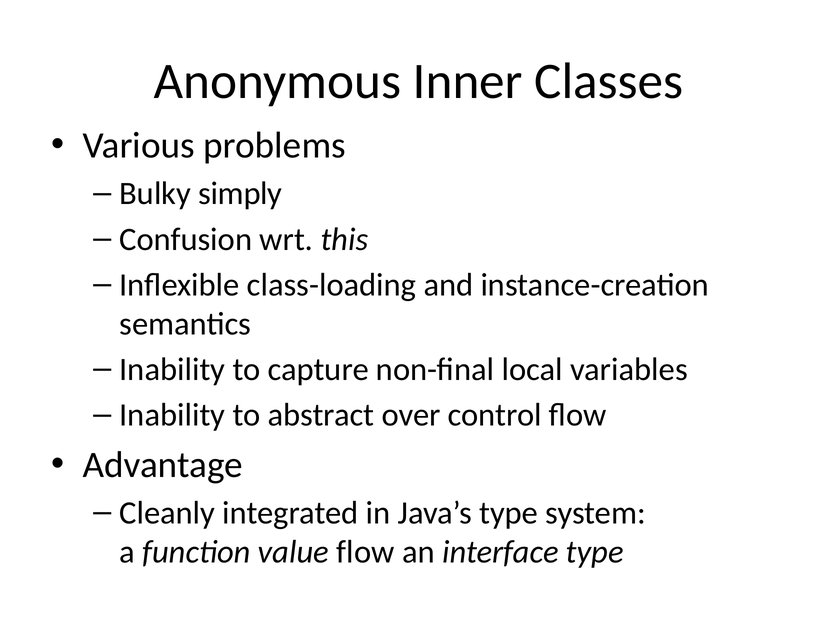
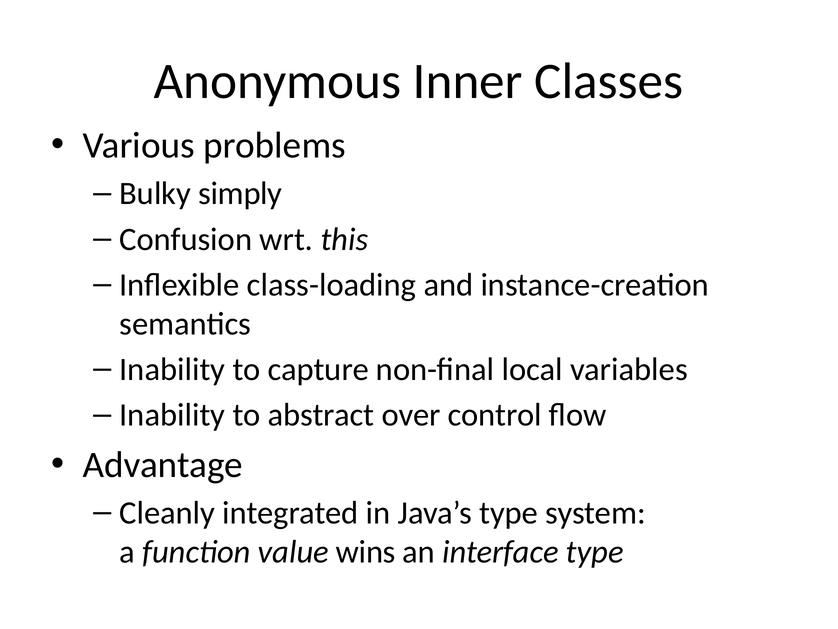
value flow: flow -> wins (366, 552)
